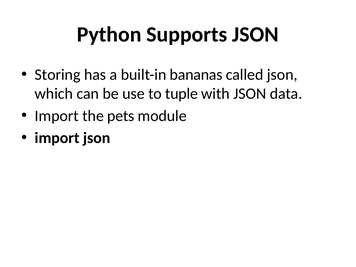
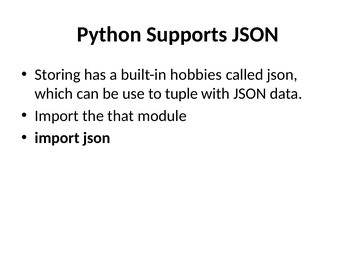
bananas: bananas -> hobbies (196, 75)
pets: pets -> that (121, 116)
